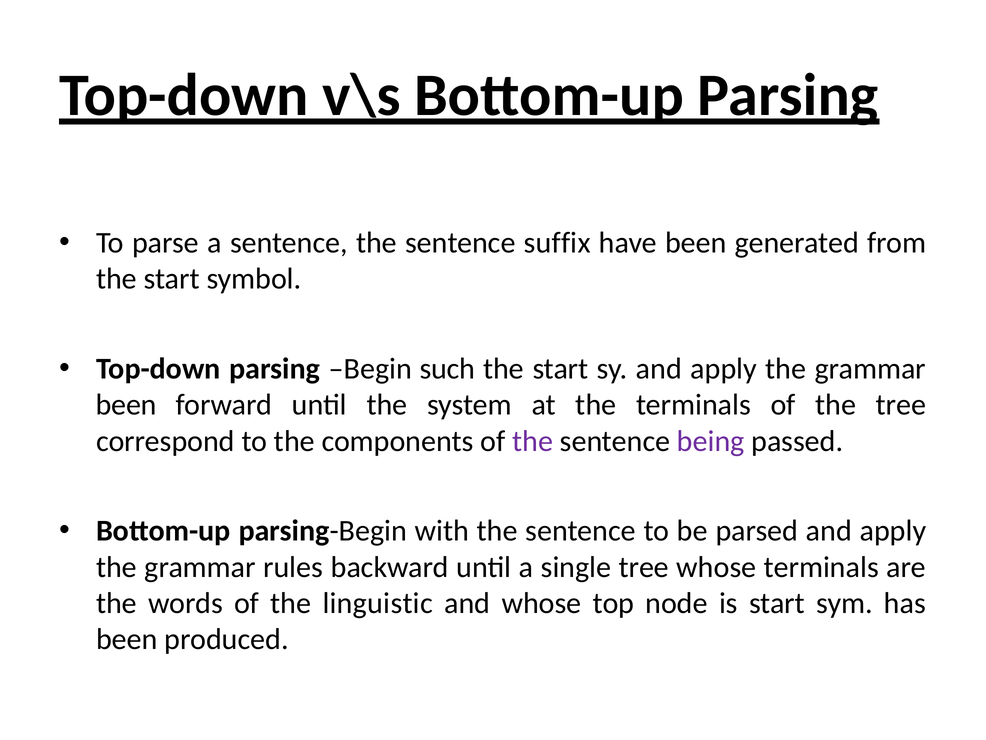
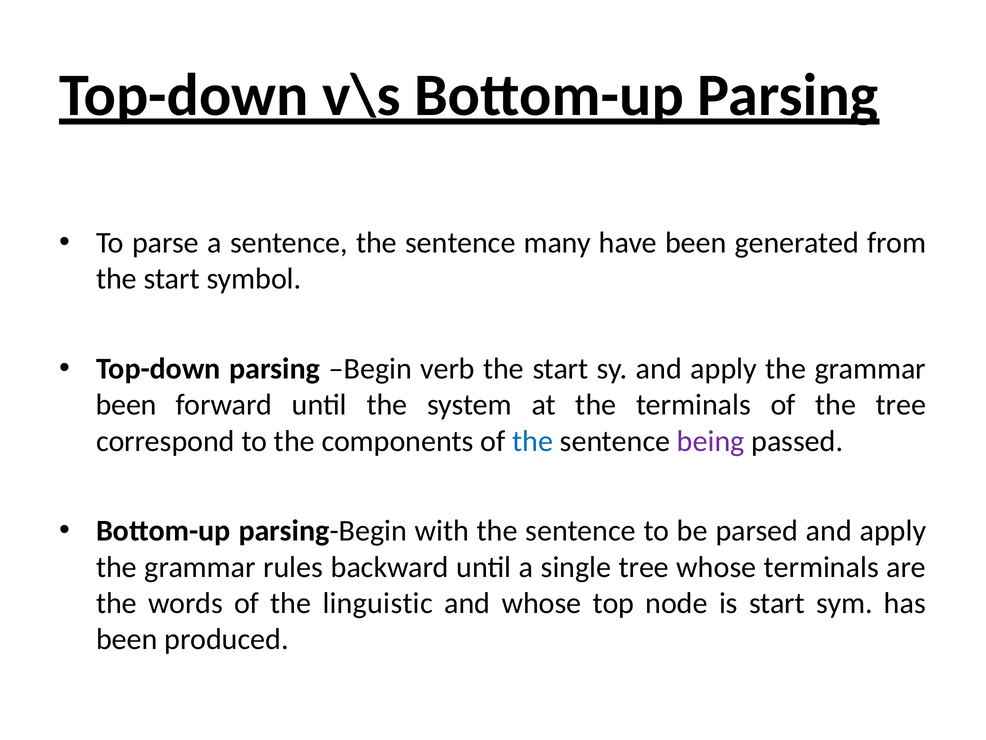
suffix: suffix -> many (557, 243)
such: such -> verb (448, 369)
the colour: purple -> blue (533, 441)
